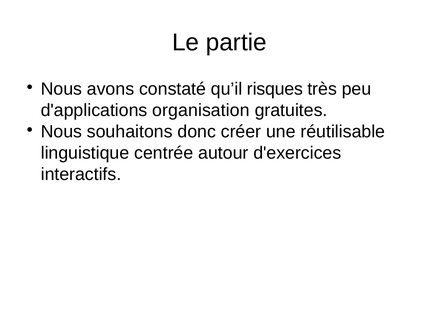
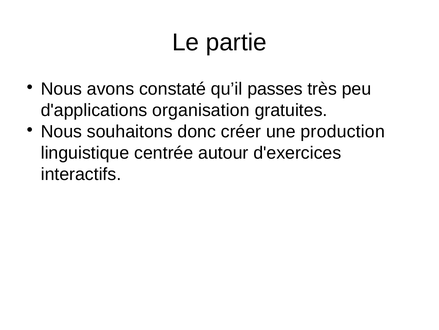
risques: risques -> passes (275, 89)
réutilisable: réutilisable -> production (343, 131)
